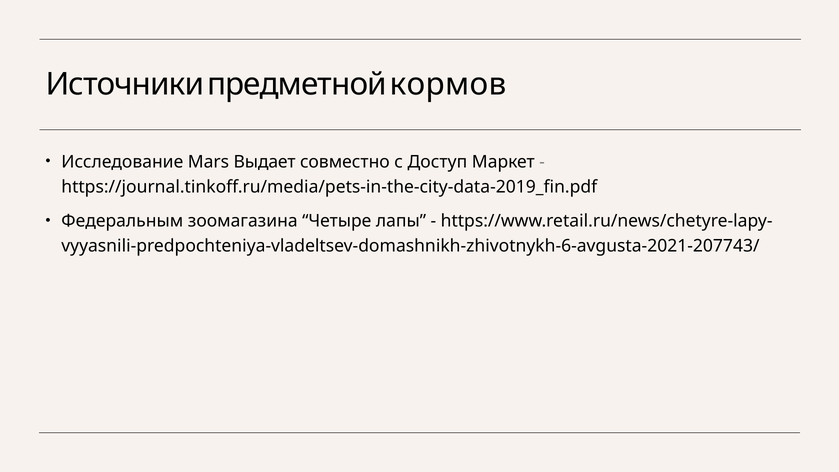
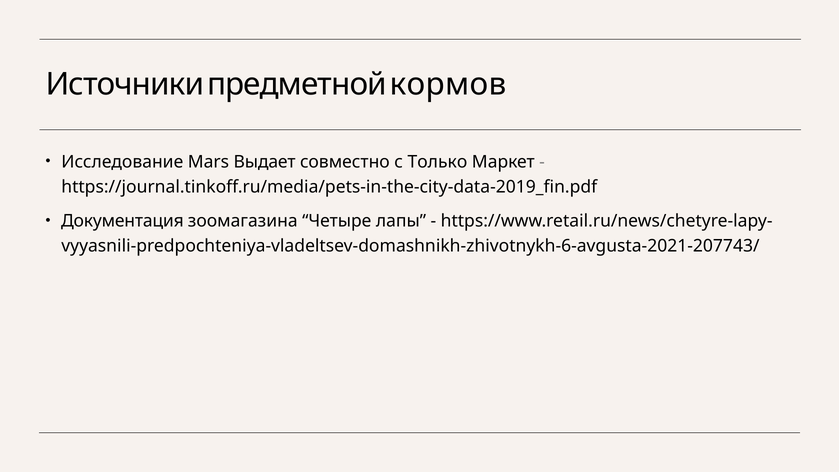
Доступ: Доступ -> Только (437, 162)
Федеральным: Федеральным -> Документация (122, 221)
